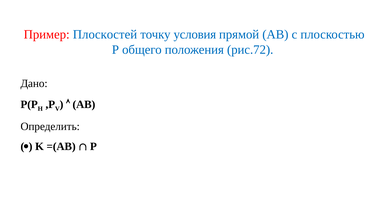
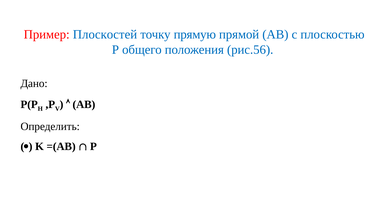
условия: условия -> прямую (195, 34)
рис.72: рис.72 -> рис.56 (250, 50)
